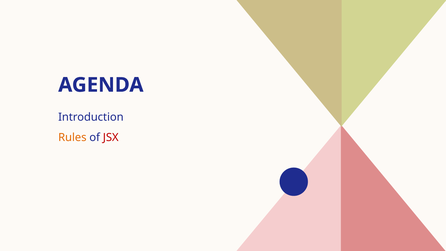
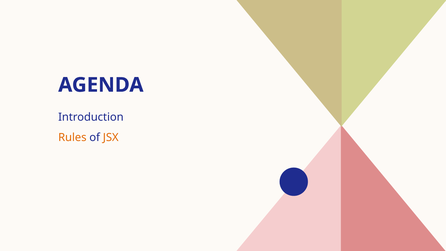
JSX colour: red -> orange (111, 137)
